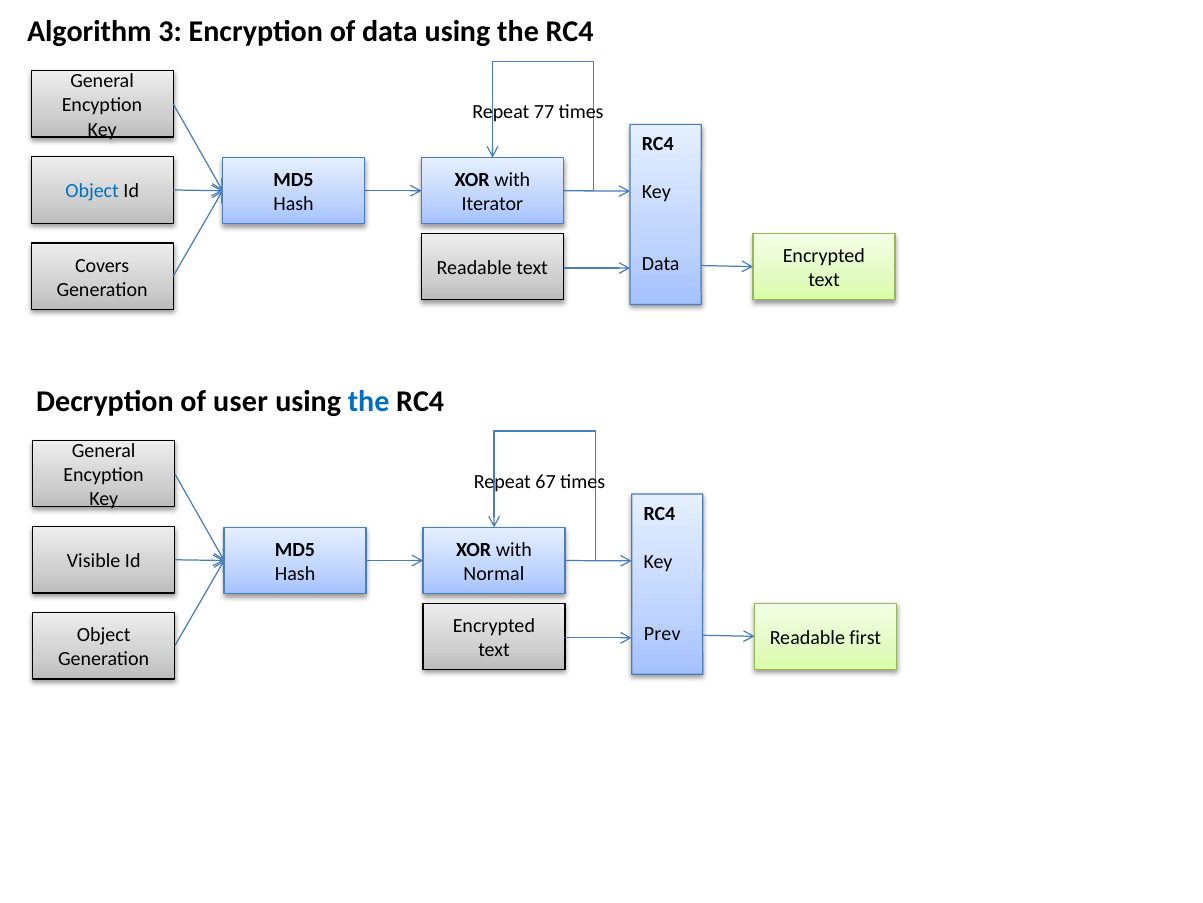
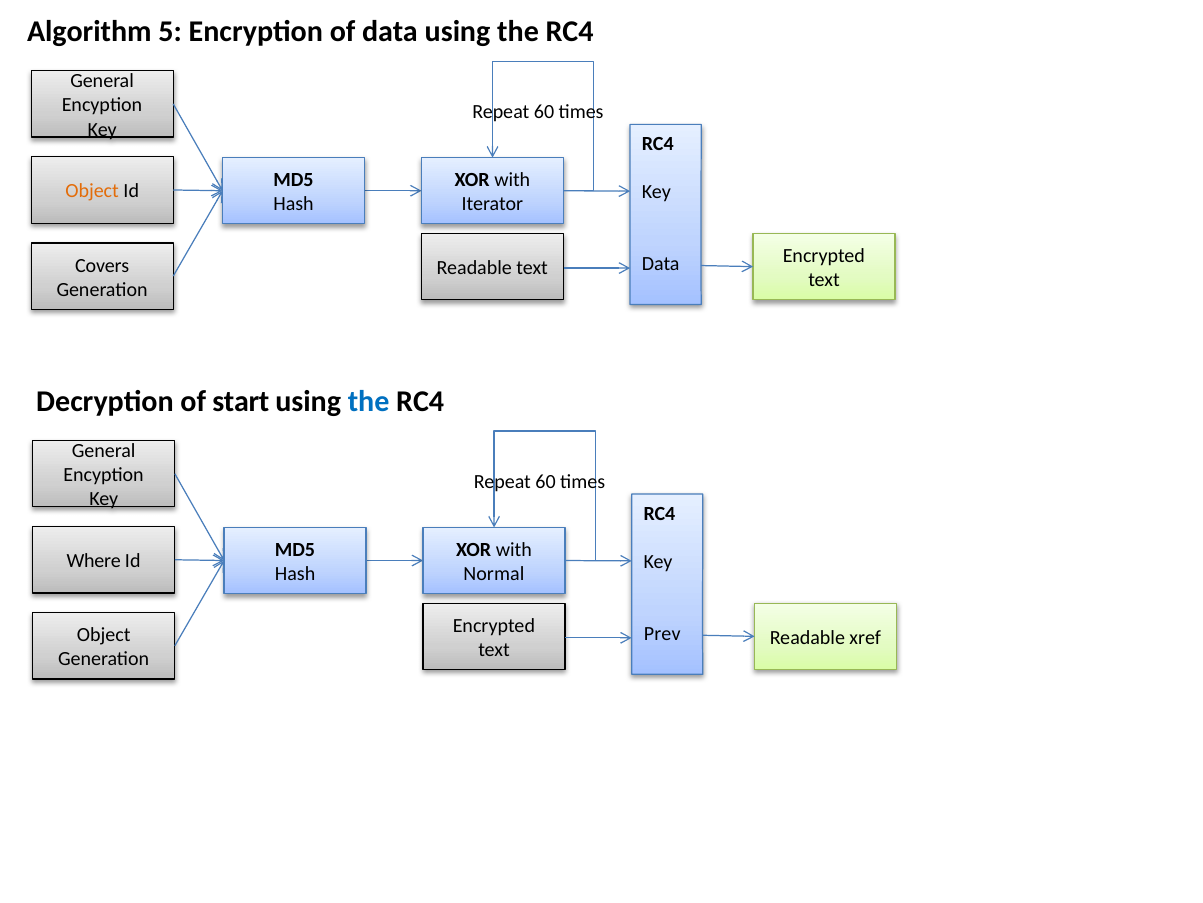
3: 3 -> 5 (170, 32)
77: 77 -> 60 (544, 112)
Object colour: blue -> orange (92, 191)
user: user -> start (241, 401)
67: 67 -> 60 (546, 481)
Visible: Visible -> Where (94, 561)
first: first -> xref (865, 637)
